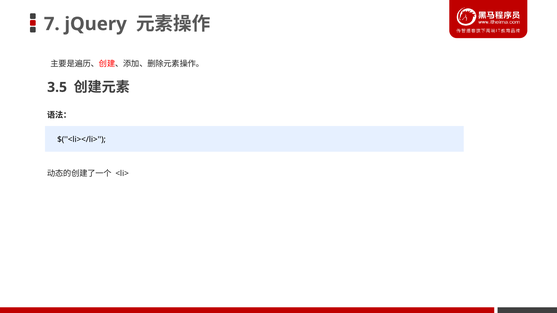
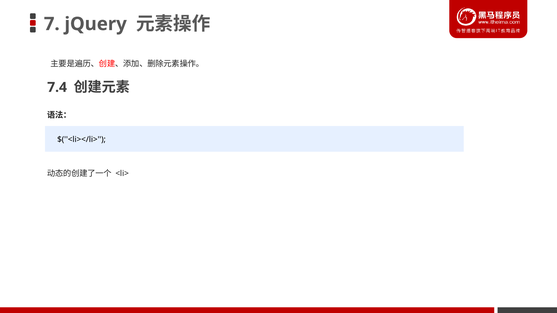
3.5: 3.5 -> 7.4 (57, 87)
